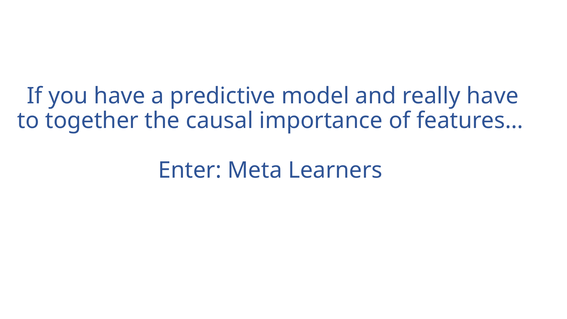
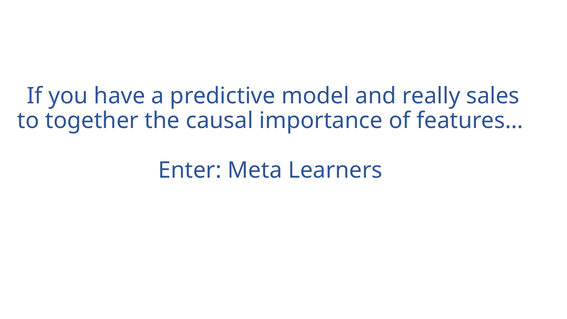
really have: have -> sales (493, 96)
